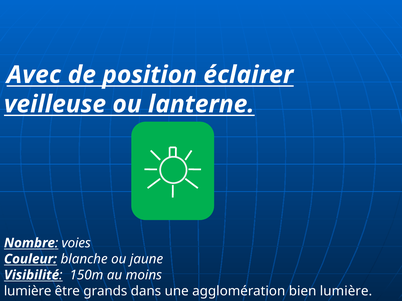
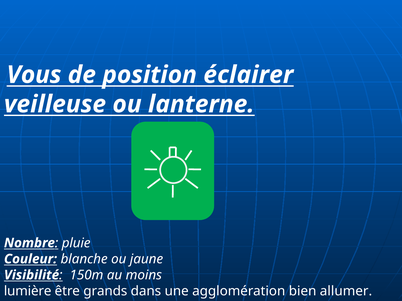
Avec: Avec -> Vous (34, 75)
voies: voies -> pluie (76, 243)
bien lumière: lumière -> allumer (346, 292)
